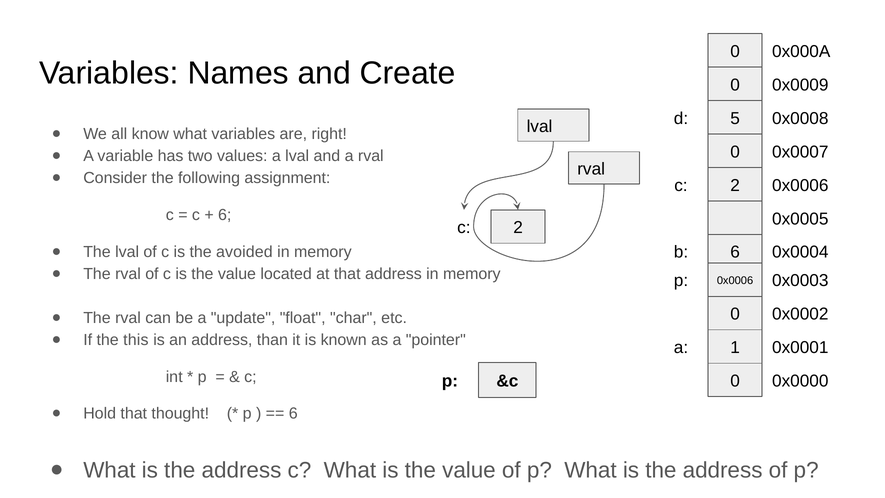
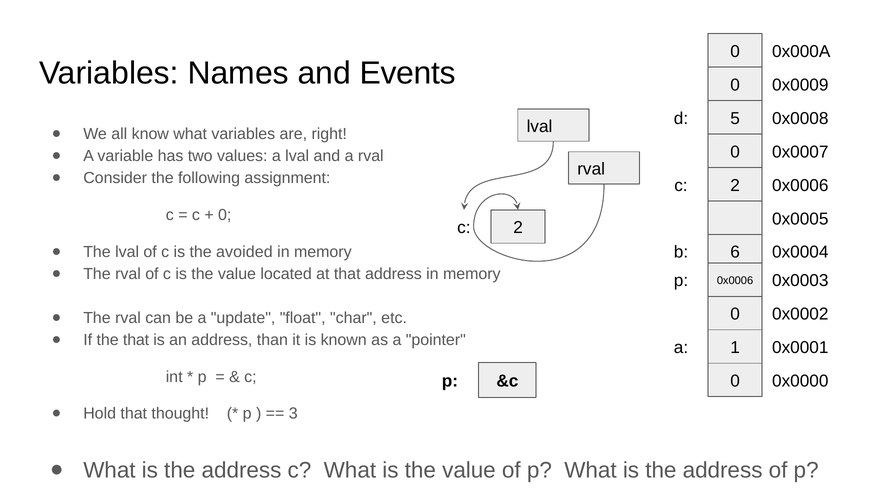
Create: Create -> Events (408, 73)
6: 6 -> 0 (225, 215)
the this: this -> that (136, 340)
6: 6 -> 3 (293, 413)
